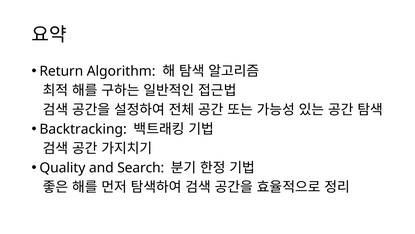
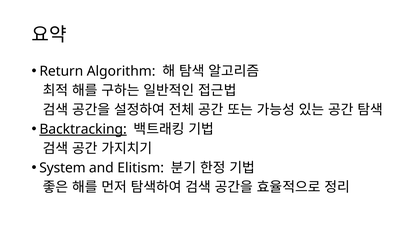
Backtracking underline: none -> present (83, 129)
Quality: Quality -> System (62, 167)
Search: Search -> Elitism (141, 167)
